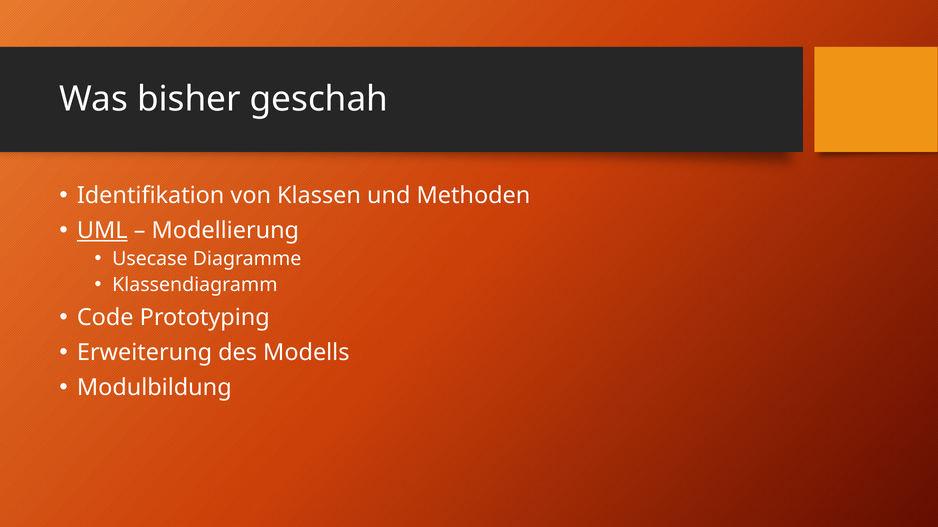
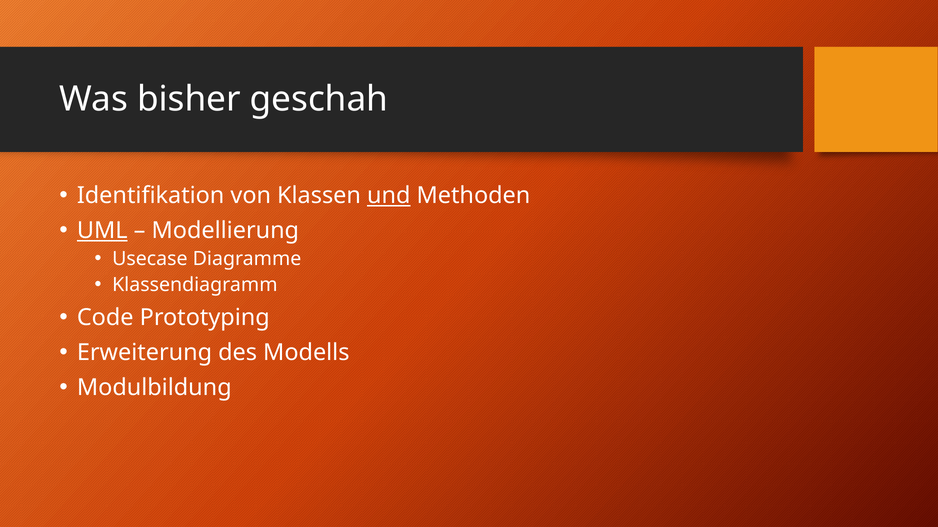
und underline: none -> present (389, 196)
